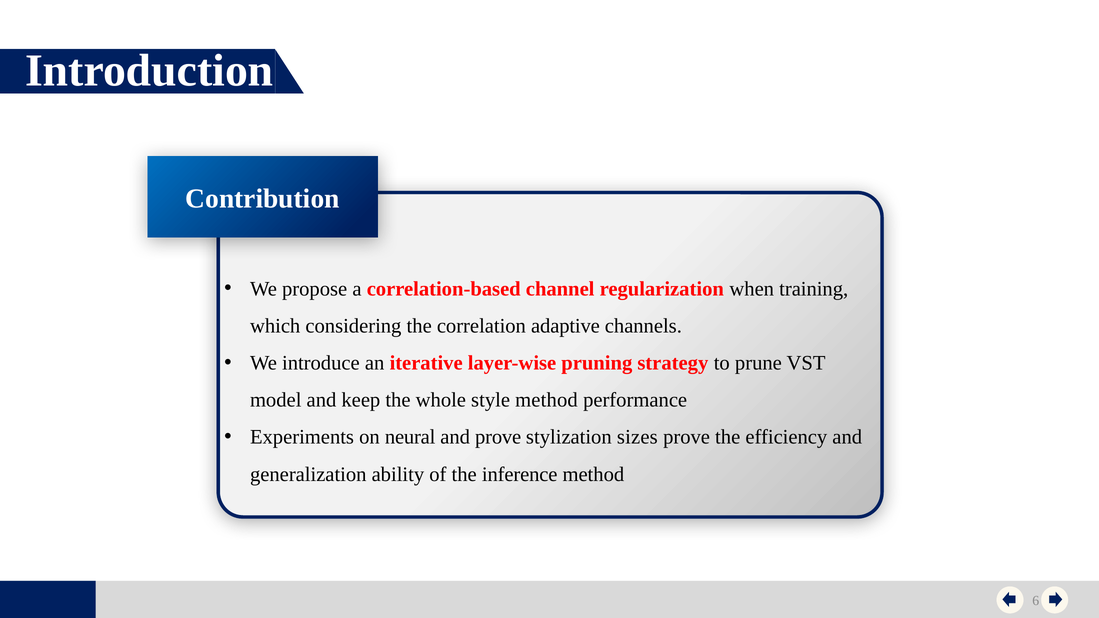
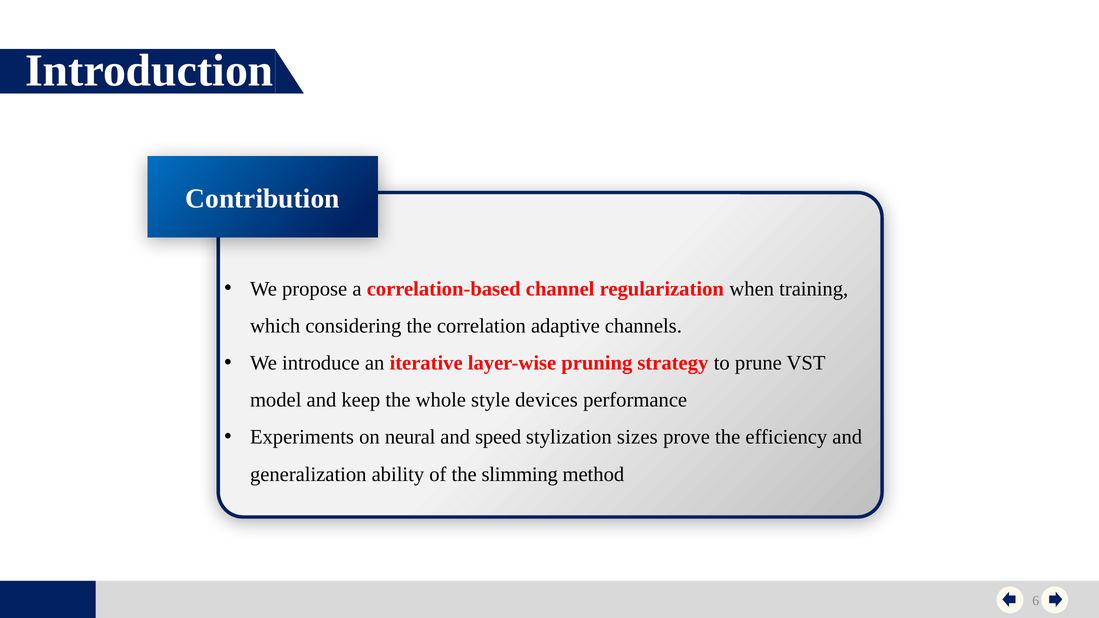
style method: method -> devices (546, 400)
and prove: prove -> speed (498, 437)
inference: inference -> slimming (520, 474)
